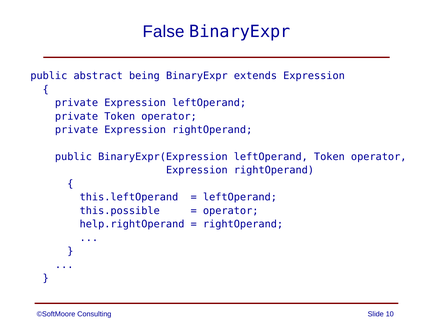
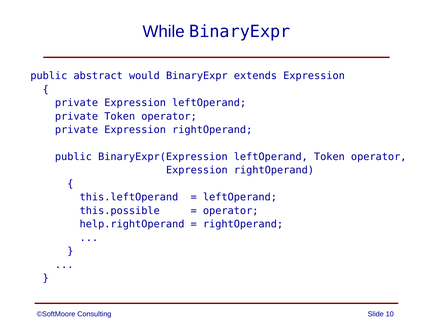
False: False -> While (164, 32)
being: being -> would (144, 76)
